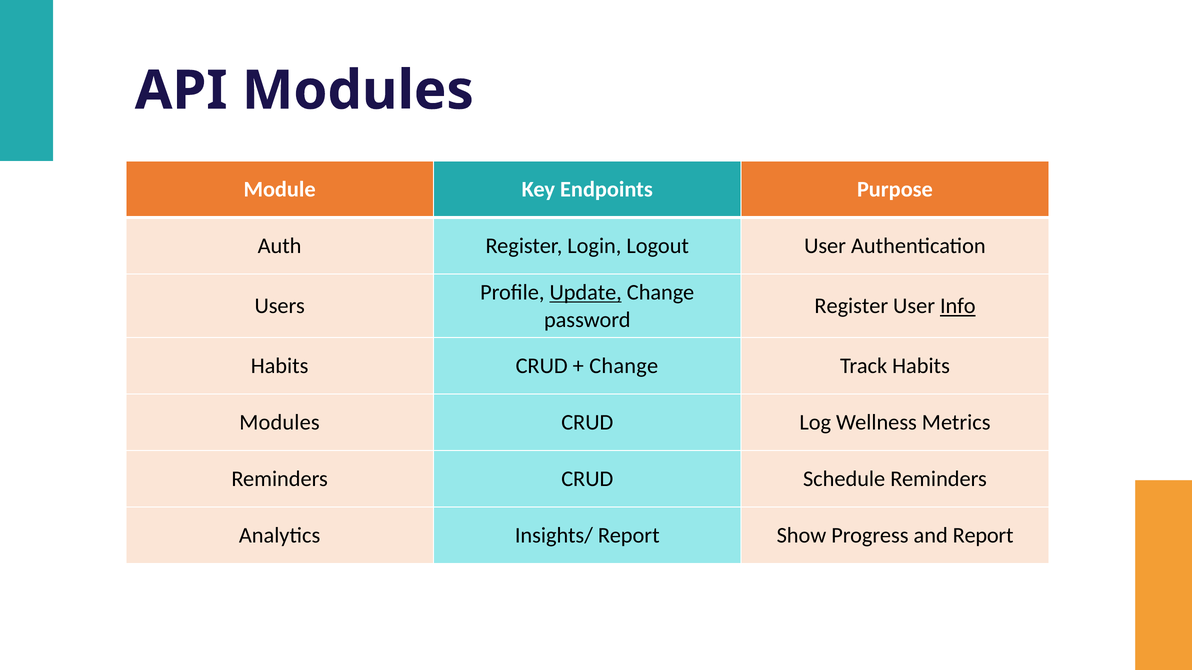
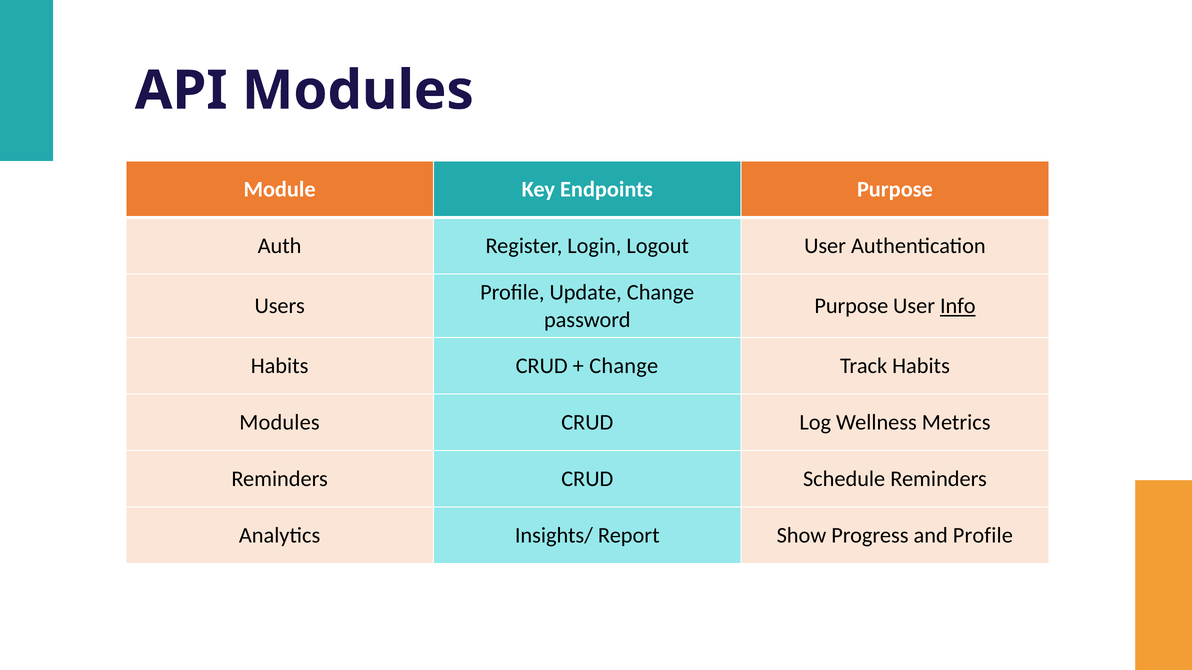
Update underline: present -> none (586, 293)
Register: Register -> Purpose (851, 306)
and Report: Report -> Profile (983, 536)
